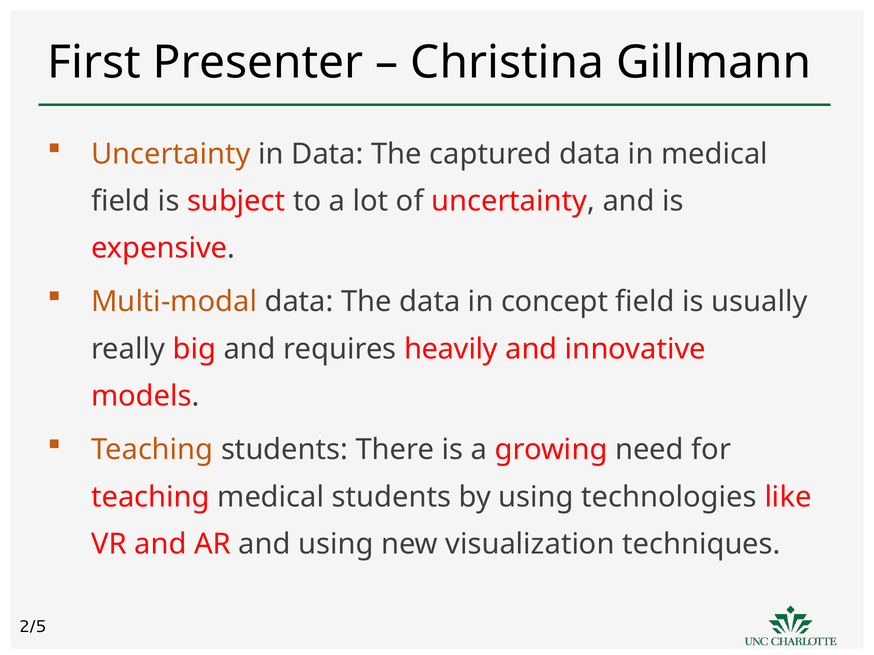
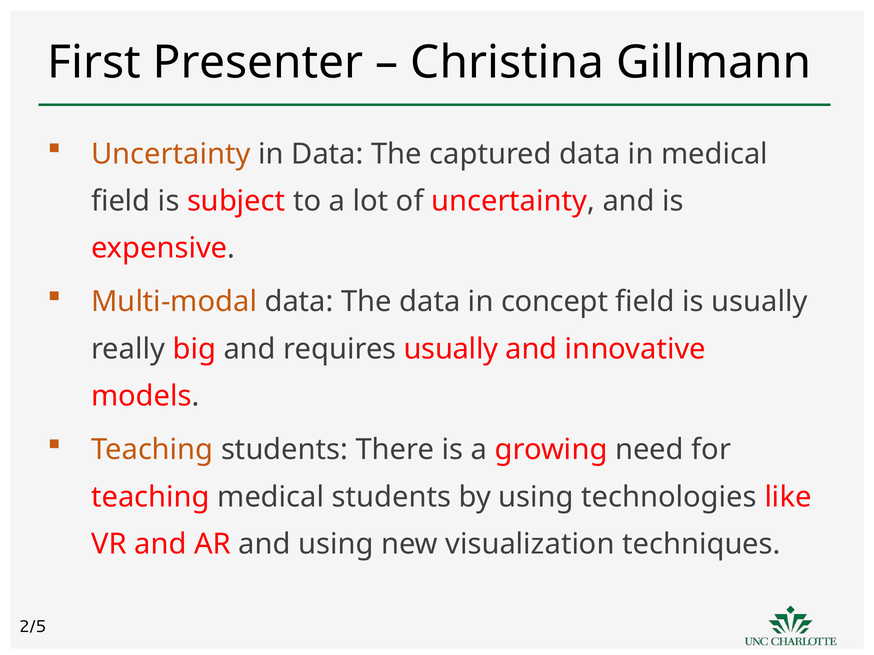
requires heavily: heavily -> usually (451, 349)
